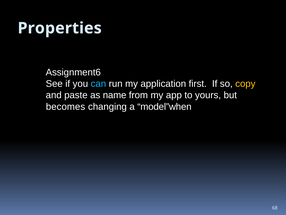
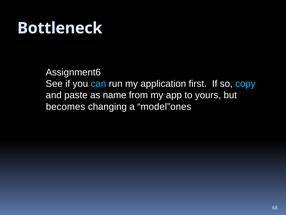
Properties: Properties -> Bottleneck (60, 28)
copy colour: yellow -> light blue (245, 84)
model”when: model”when -> model”ones (164, 106)
